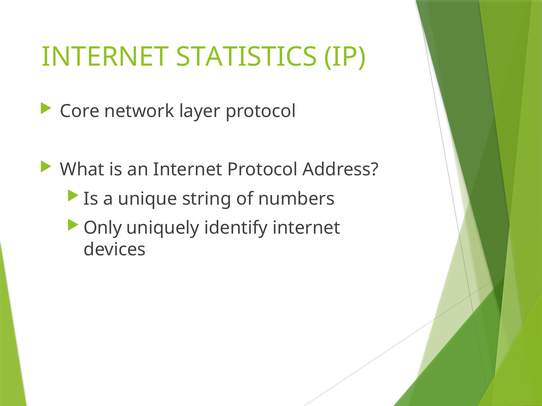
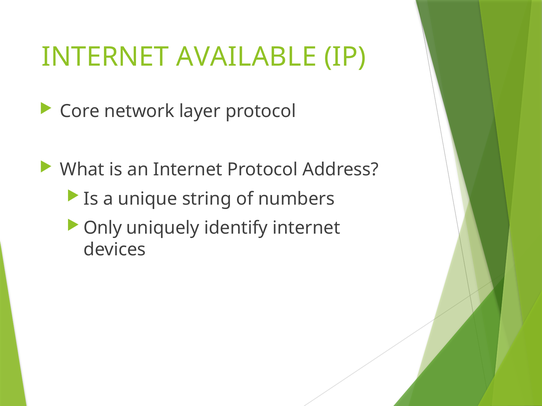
STATISTICS: STATISTICS -> AVAILABLE (246, 57)
